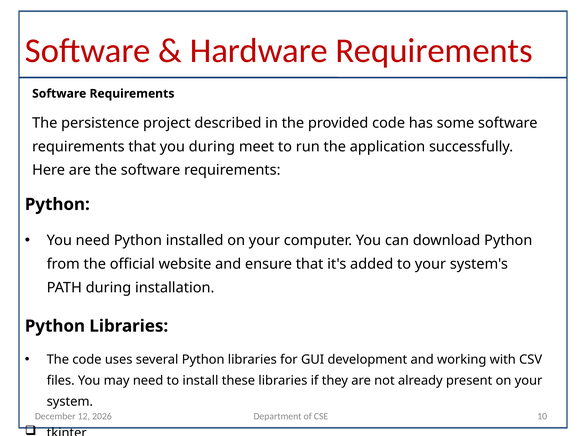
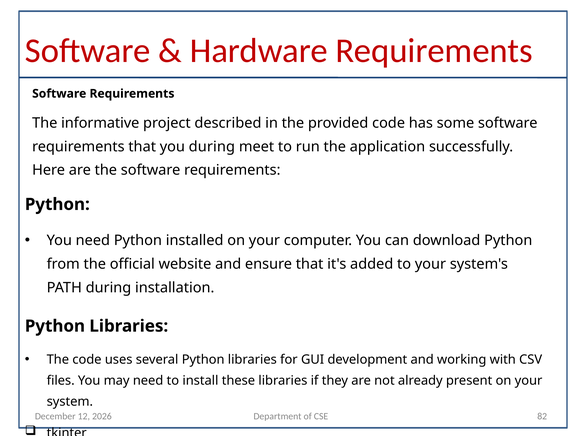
persistence: persistence -> informative (100, 123)
10: 10 -> 82 (542, 417)
